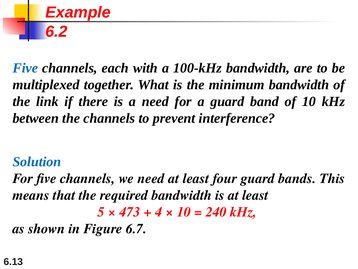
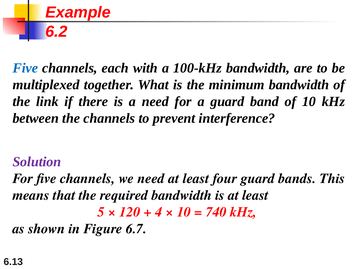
Solution colour: blue -> purple (37, 161)
473: 473 -> 120 (130, 212)
240: 240 -> 740 (216, 212)
